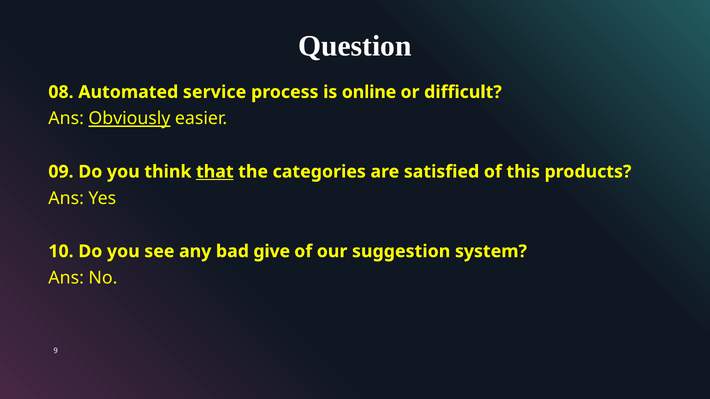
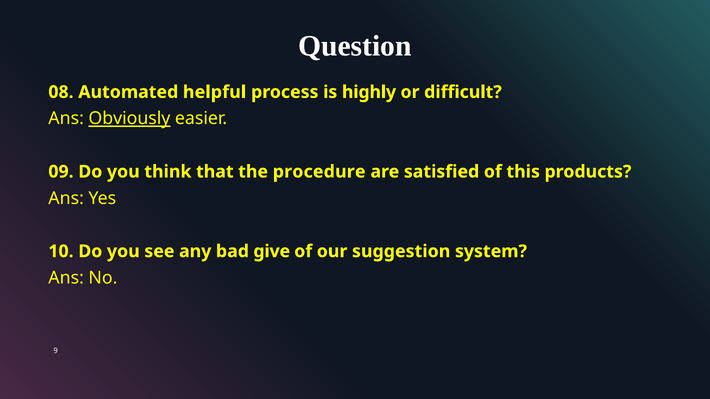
service: service -> helpful (215, 92)
online: online -> highly (369, 92)
that underline: present -> none (215, 172)
categories: categories -> procedure (319, 172)
